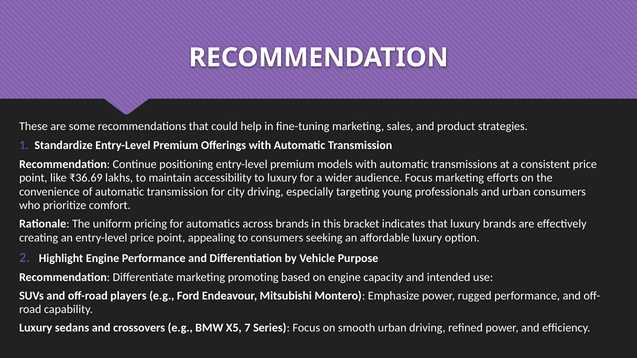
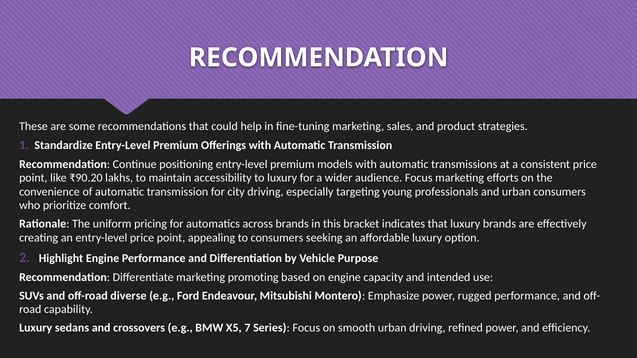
₹36.69: ₹36.69 -> ₹90.20 (86, 178)
players: players -> diverse (128, 296)
